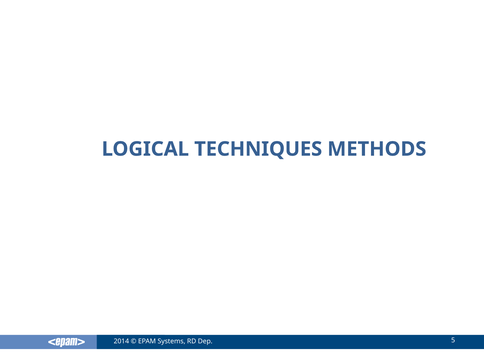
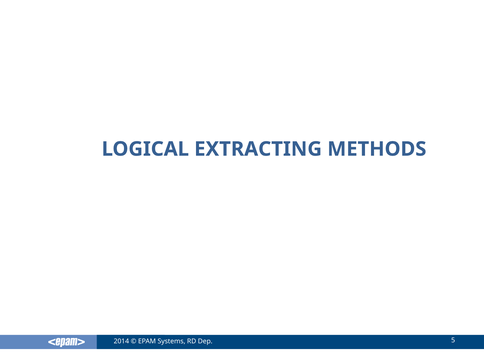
TECHNIQUES: TECHNIQUES -> EXTRACTING (258, 149)
